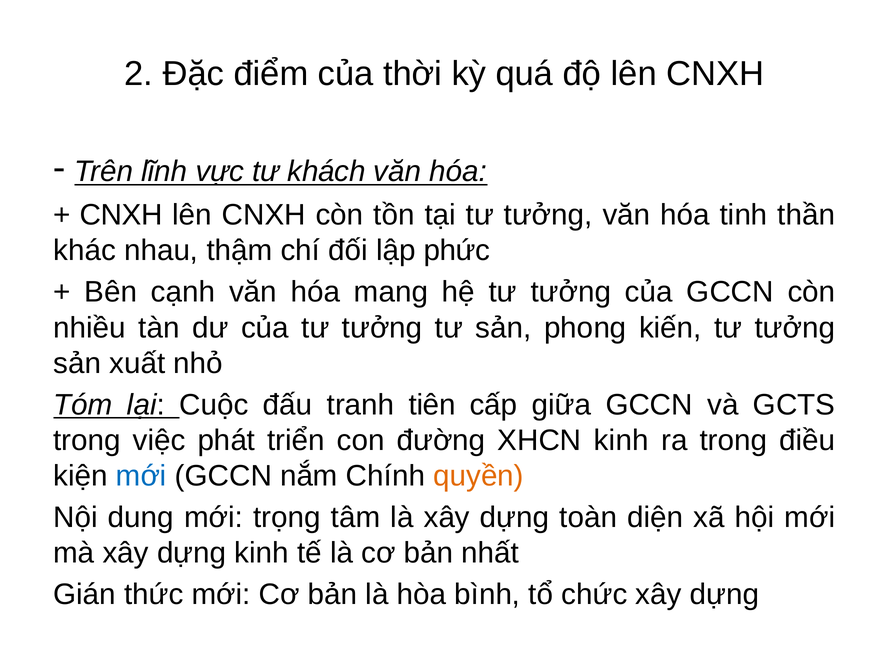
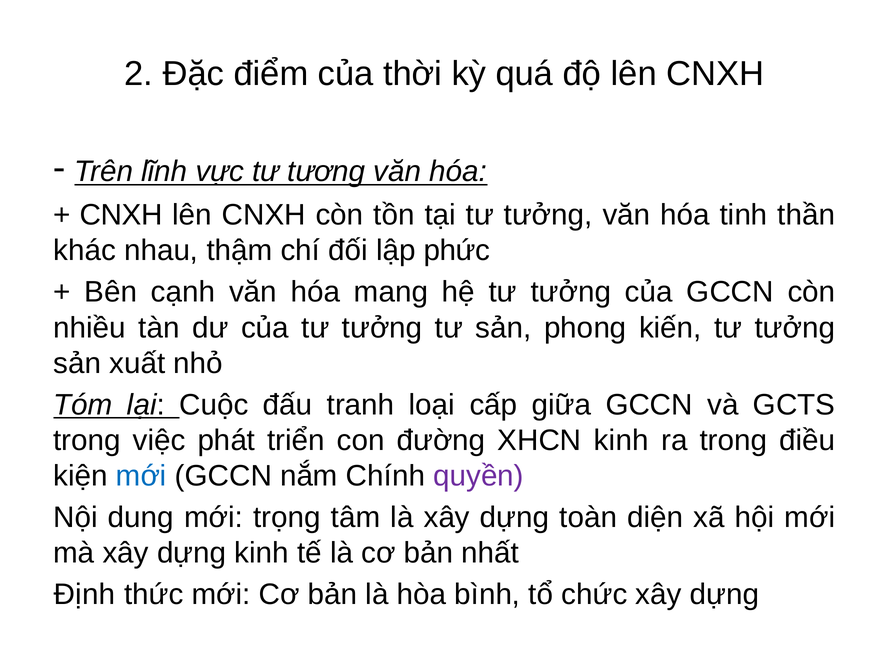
khách: khách -> tương (326, 172)
tiên: tiên -> loại (432, 405)
quyền colour: orange -> purple (479, 476)
Gián: Gián -> Định (84, 594)
